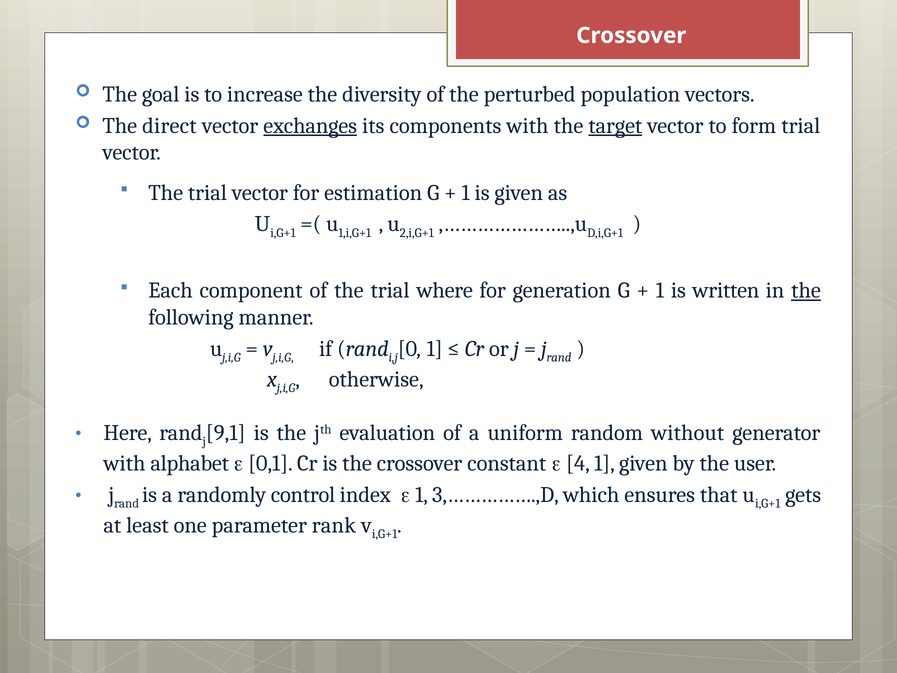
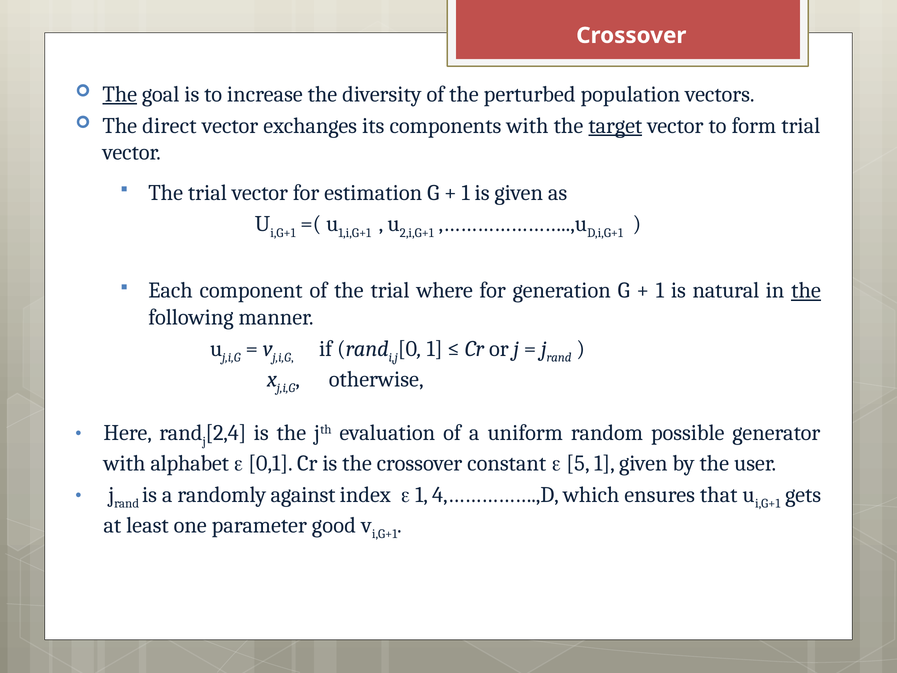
The underline: none -> present (120, 94)
exchanges underline: present -> none (310, 126)
written: written -> natural (726, 290)
9,1: 9,1 -> 2,4 (226, 433)
without: without -> possible (688, 433)
4: 4 -> 5 (578, 463)
control: control -> against (303, 495)
3,…………….,D: 3,…………….,D -> 4,…………….,D (495, 495)
rank: rank -> good (334, 525)
